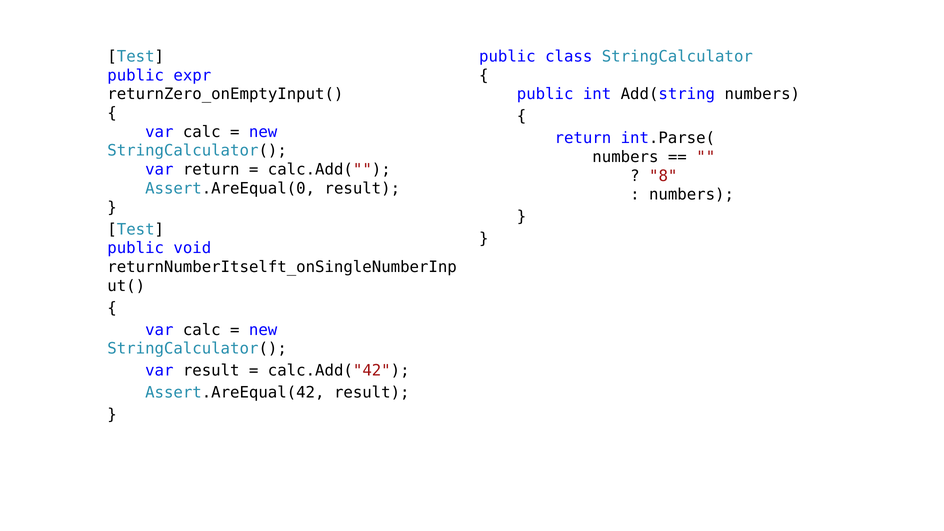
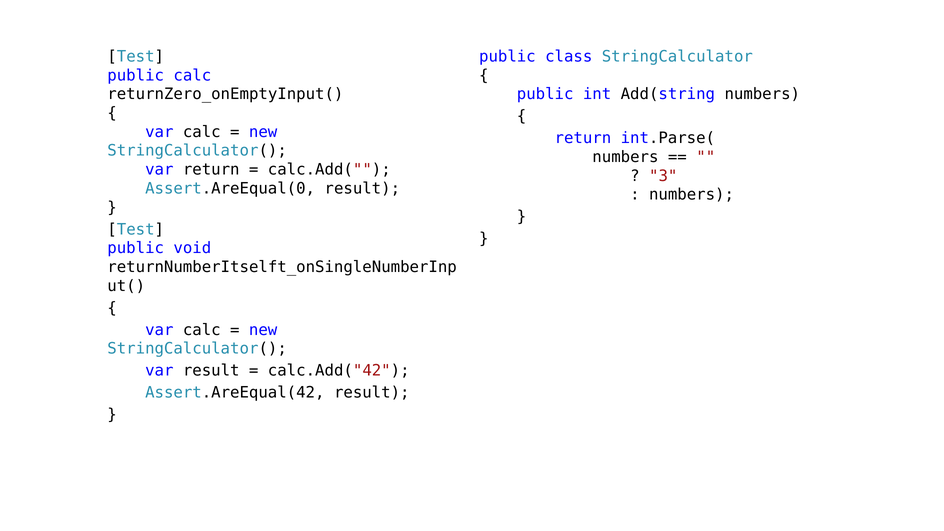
public expr: expr -> calc (192, 75)
8: 8 -> 3 (663, 176)
